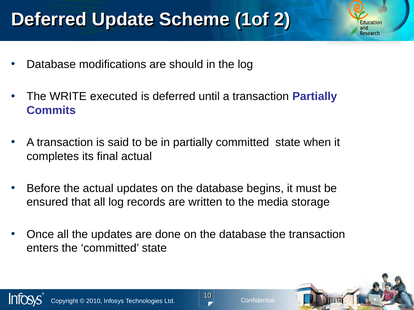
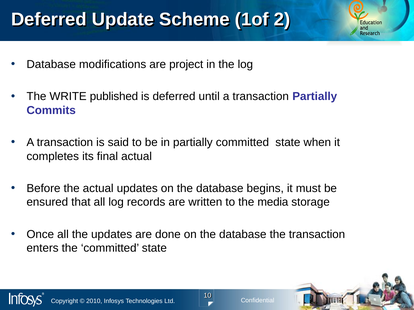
should: should -> project (186, 64)
executed: executed -> published (114, 97)
